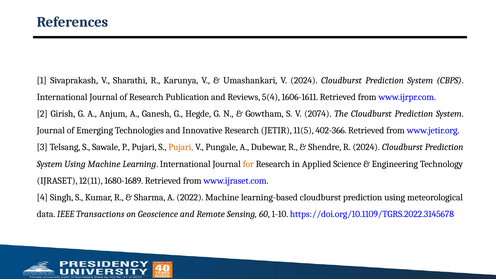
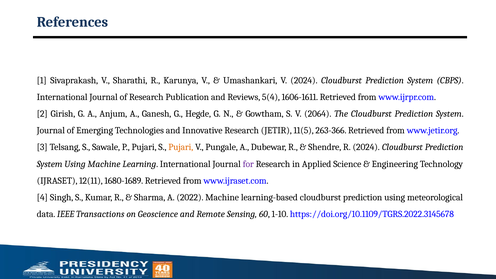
2074: 2074 -> 2064 (318, 114)
402-366: 402-366 -> 263-366 (331, 130)
for colour: orange -> purple (248, 164)
